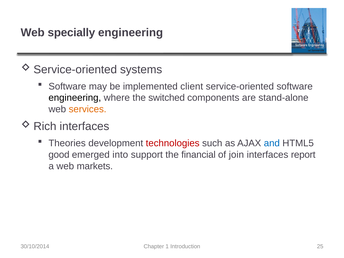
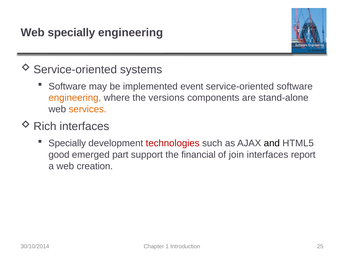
client: client -> event (192, 86)
engineering colour: black -> orange (75, 98)
switched: switched -> versions (167, 98)
Theories: Theories -> Specially (67, 143)
and colour: blue -> black (272, 143)
into: into -> part (120, 155)
markets: markets -> creation (95, 166)
